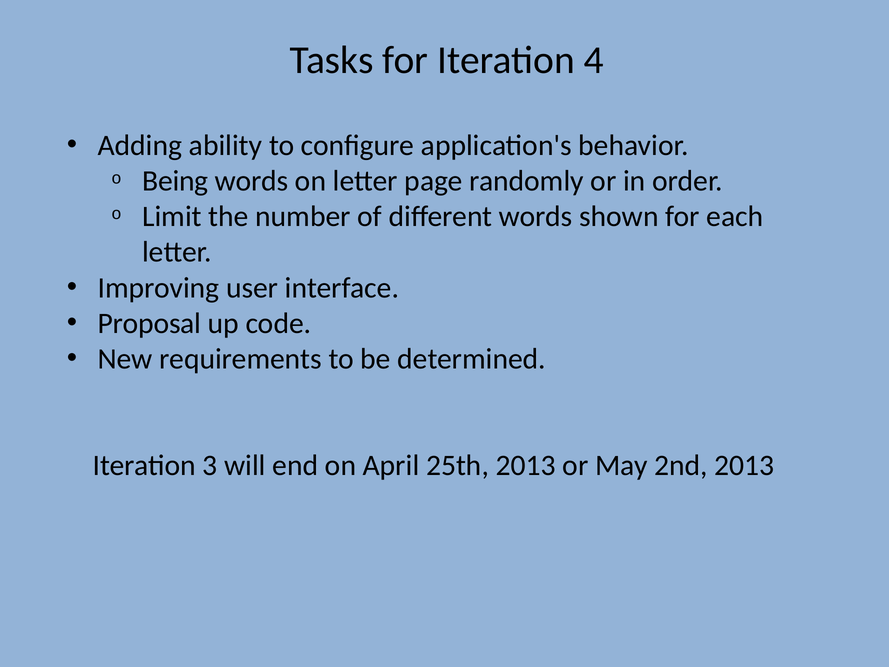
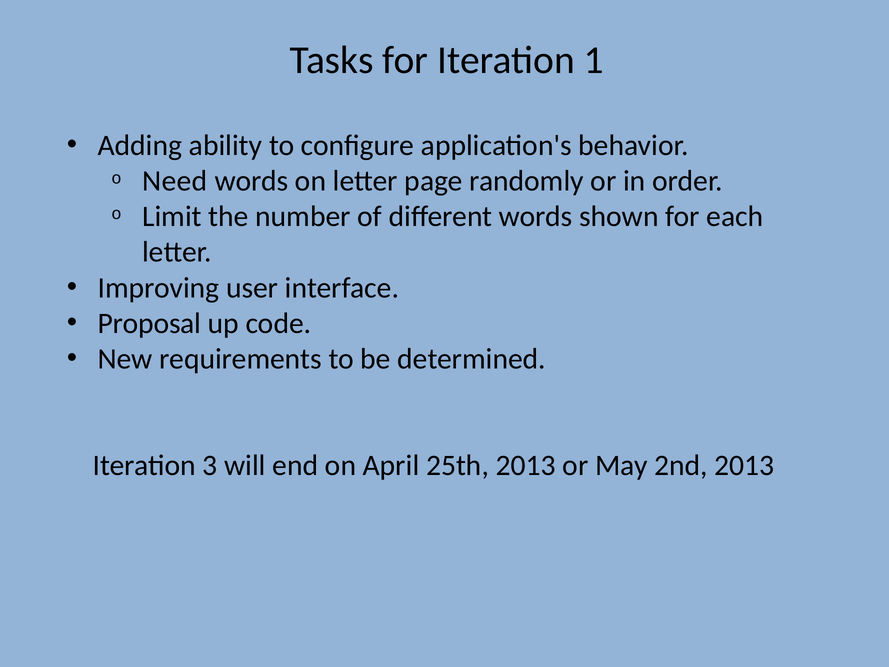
4: 4 -> 1 (594, 60)
Being: Being -> Need (175, 181)
